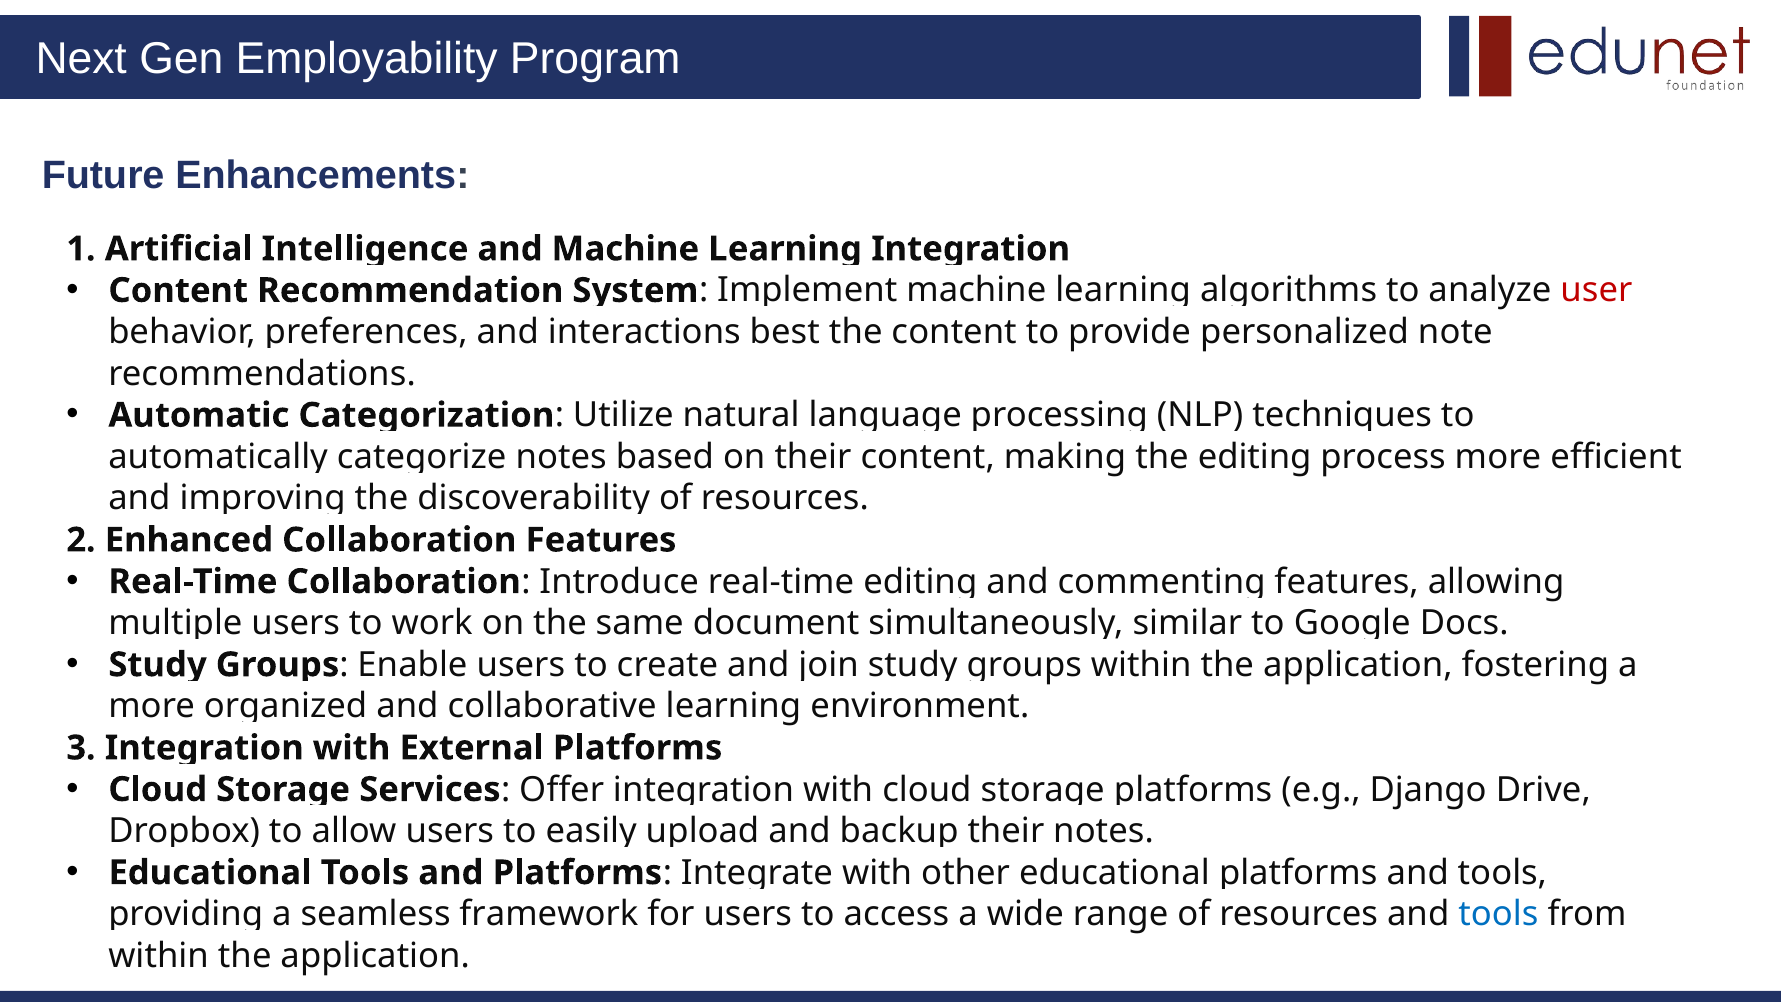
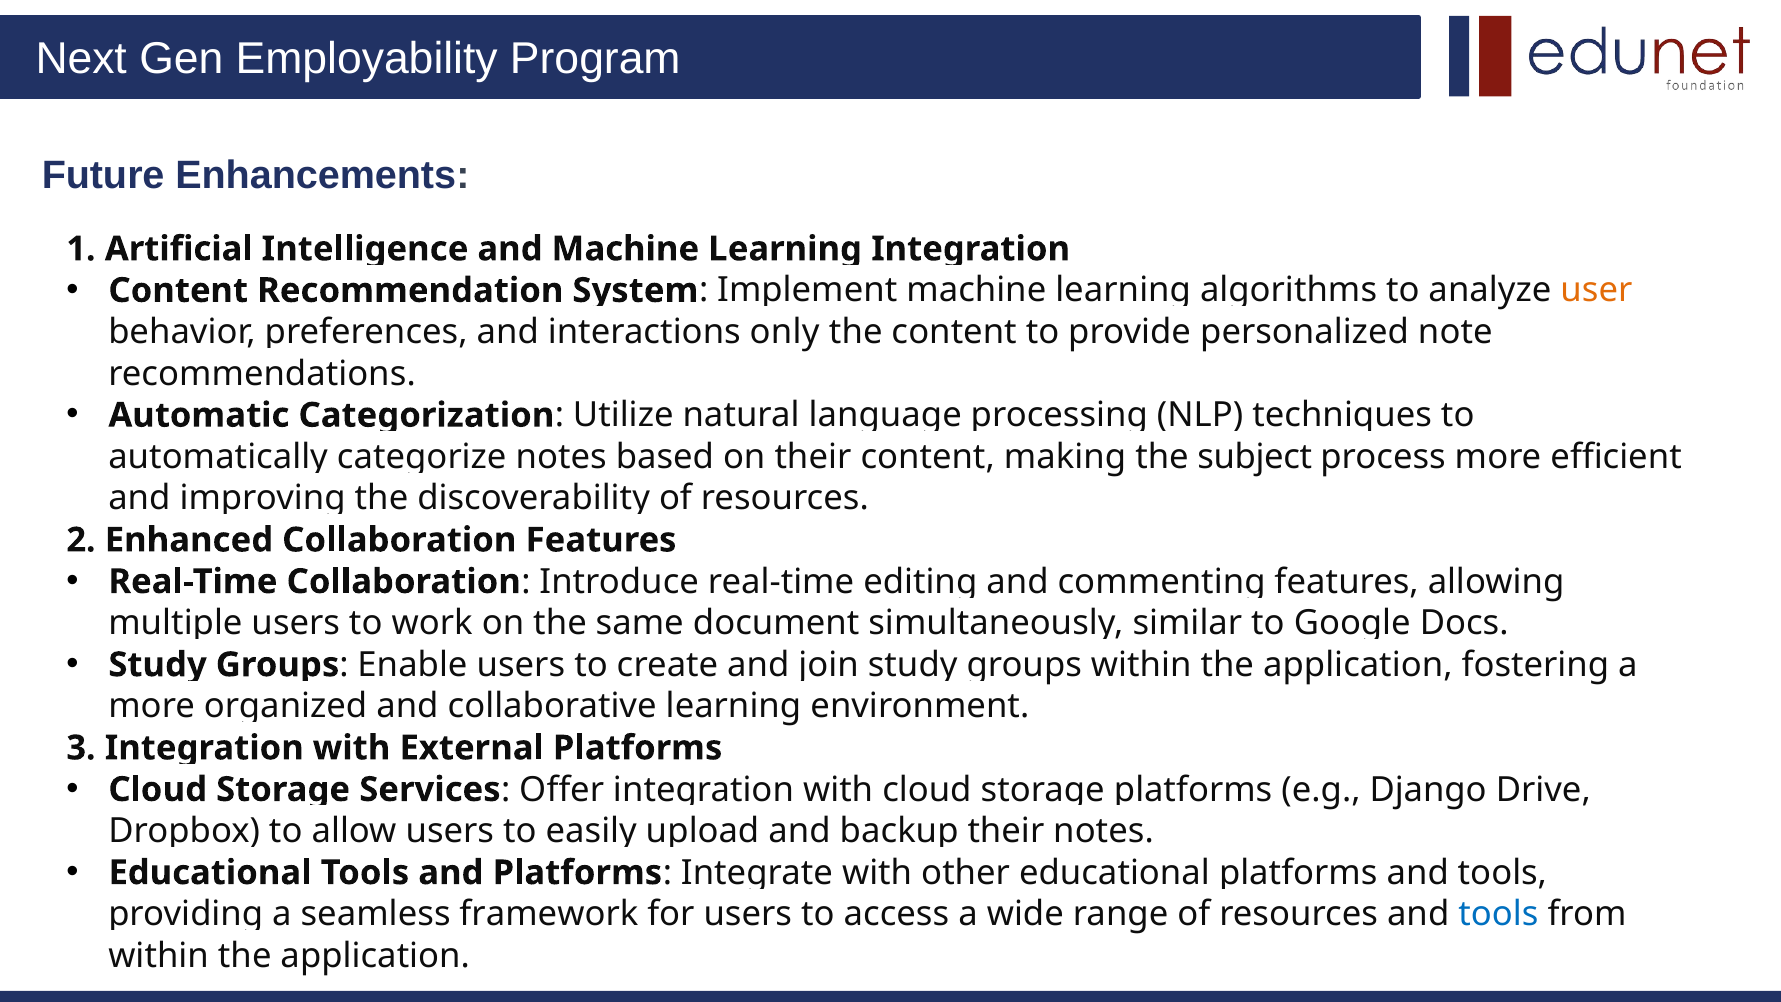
user colour: red -> orange (1596, 290)
best: best -> only (785, 332)
the editing: editing -> subject (1255, 457)
